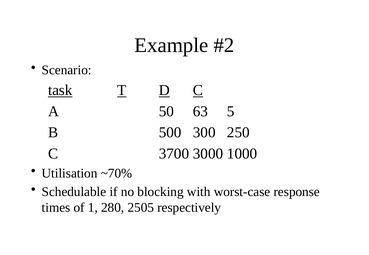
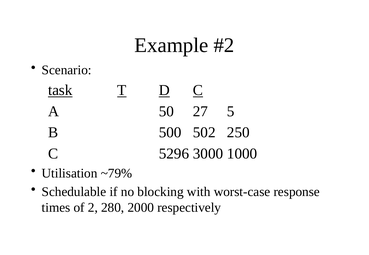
63: 63 -> 27 (200, 112)
300: 300 -> 502 (204, 133)
3700: 3700 -> 5296 (174, 154)
~70%: ~70% -> ~79% (116, 174)
1: 1 -> 2 (93, 208)
2505: 2505 -> 2000 (141, 208)
